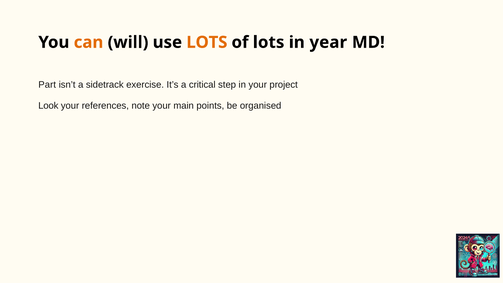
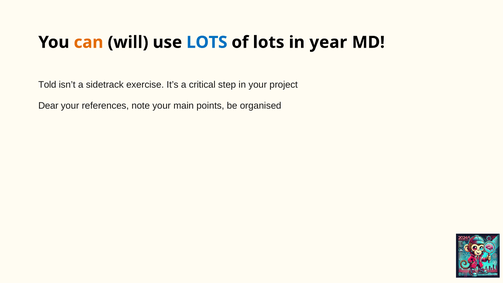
LOTS colour: orange -> blue (207, 42)
Part: Part -> Told (47, 85)
Look: Look -> Dear (48, 106)
